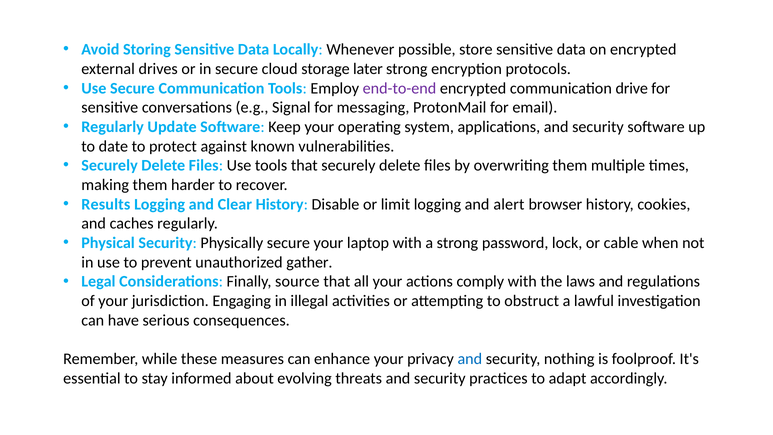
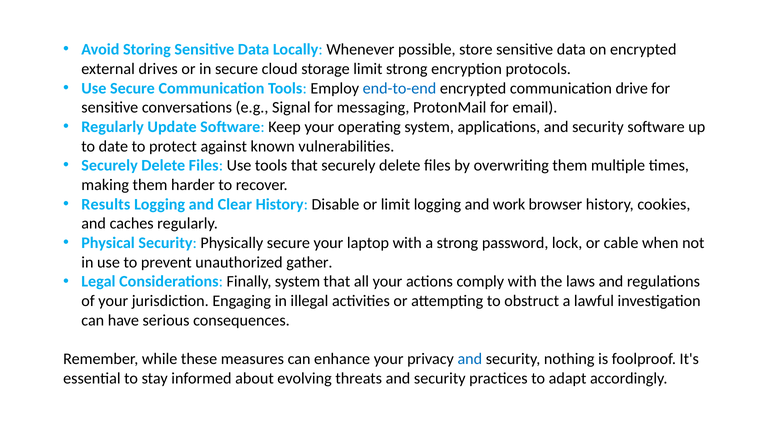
storage later: later -> limit (368, 69)
end-to-end colour: purple -> blue (399, 88)
alert: alert -> work (509, 204)
Finally source: source -> system (297, 281)
